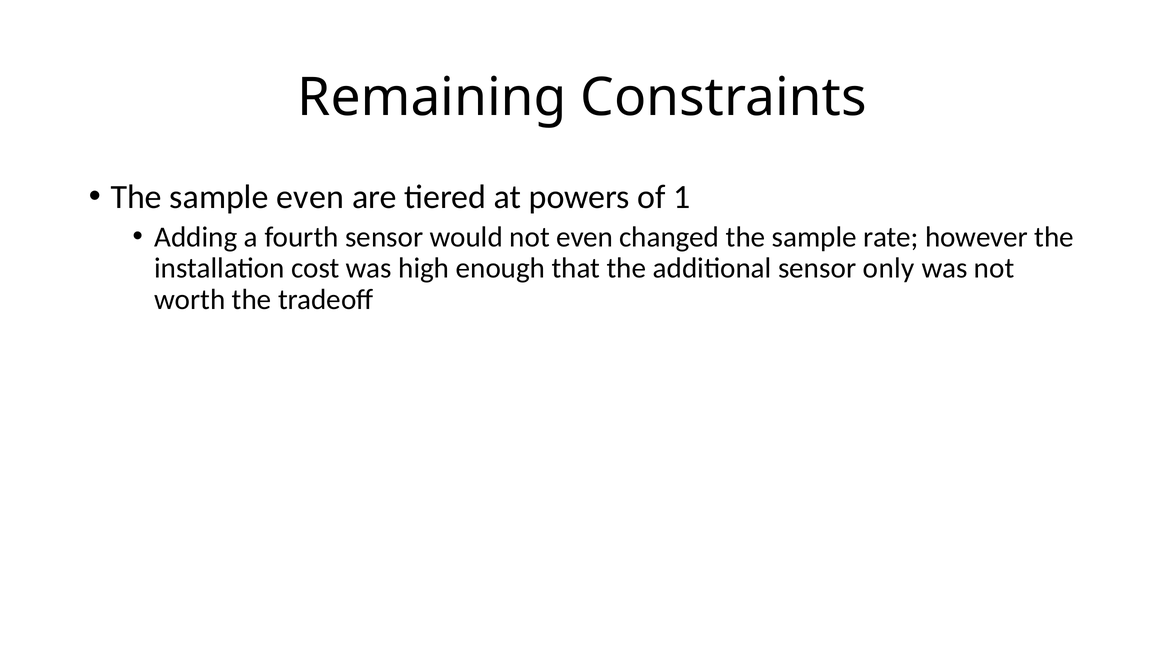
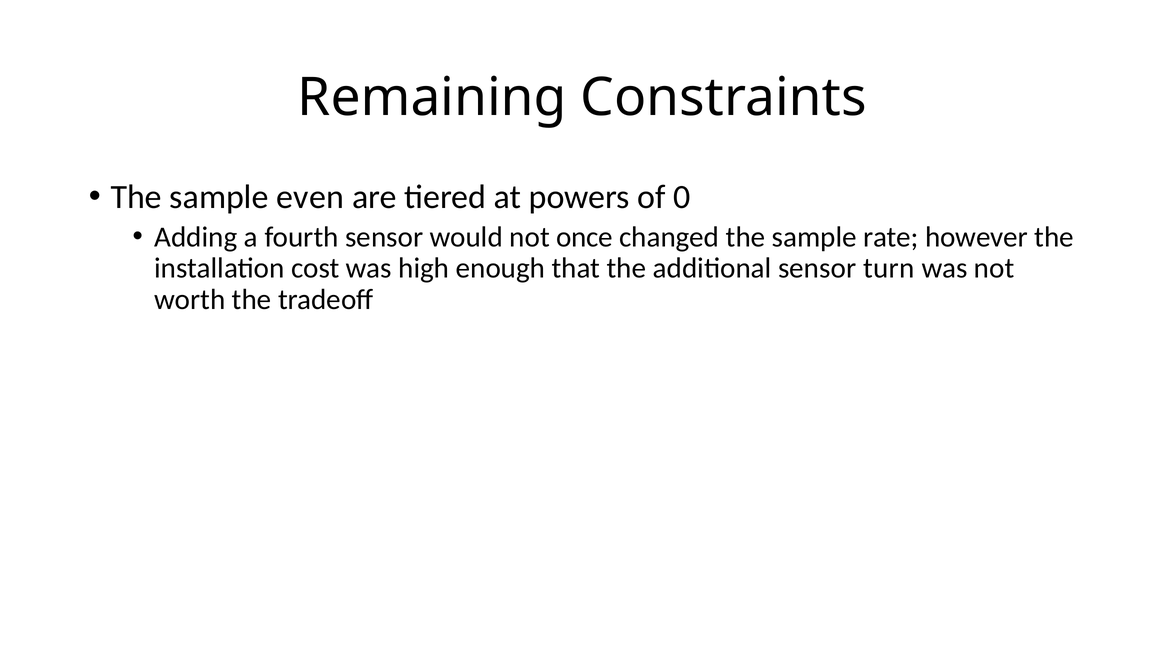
1: 1 -> 0 (682, 197)
not even: even -> once (585, 237)
only: only -> turn (889, 269)
